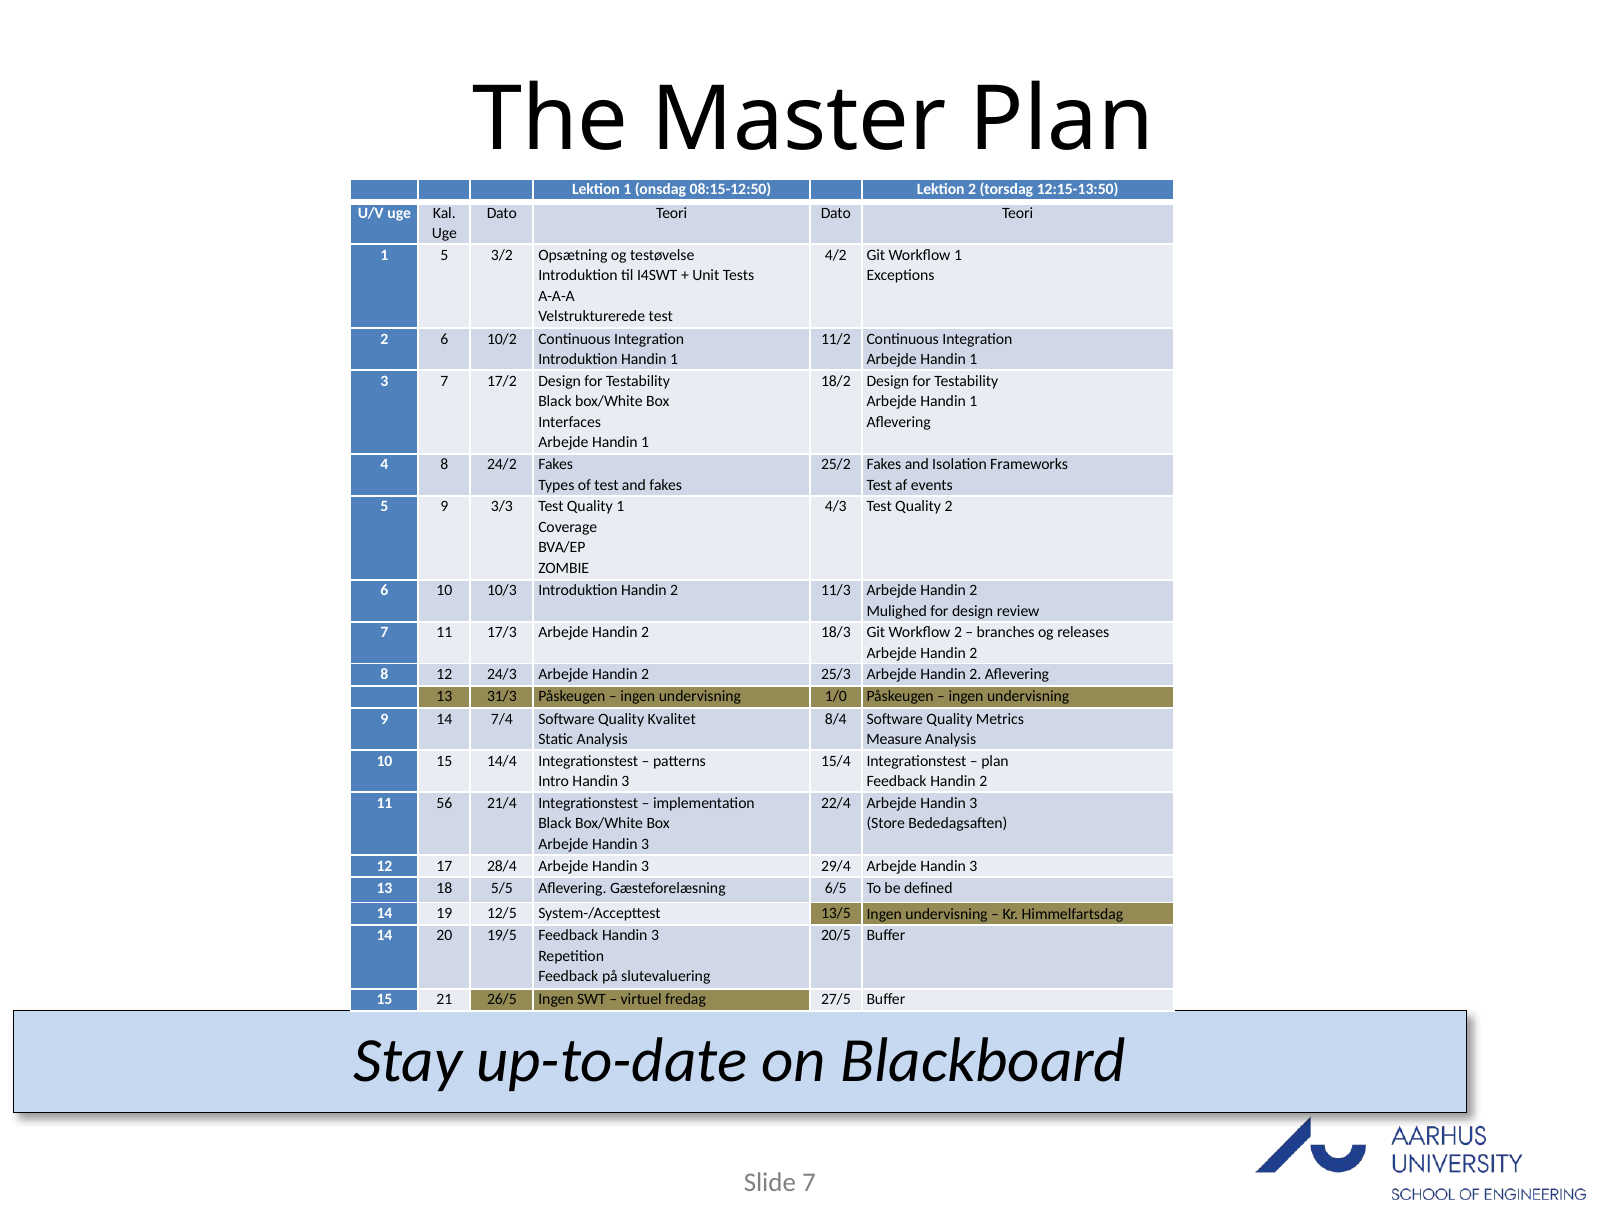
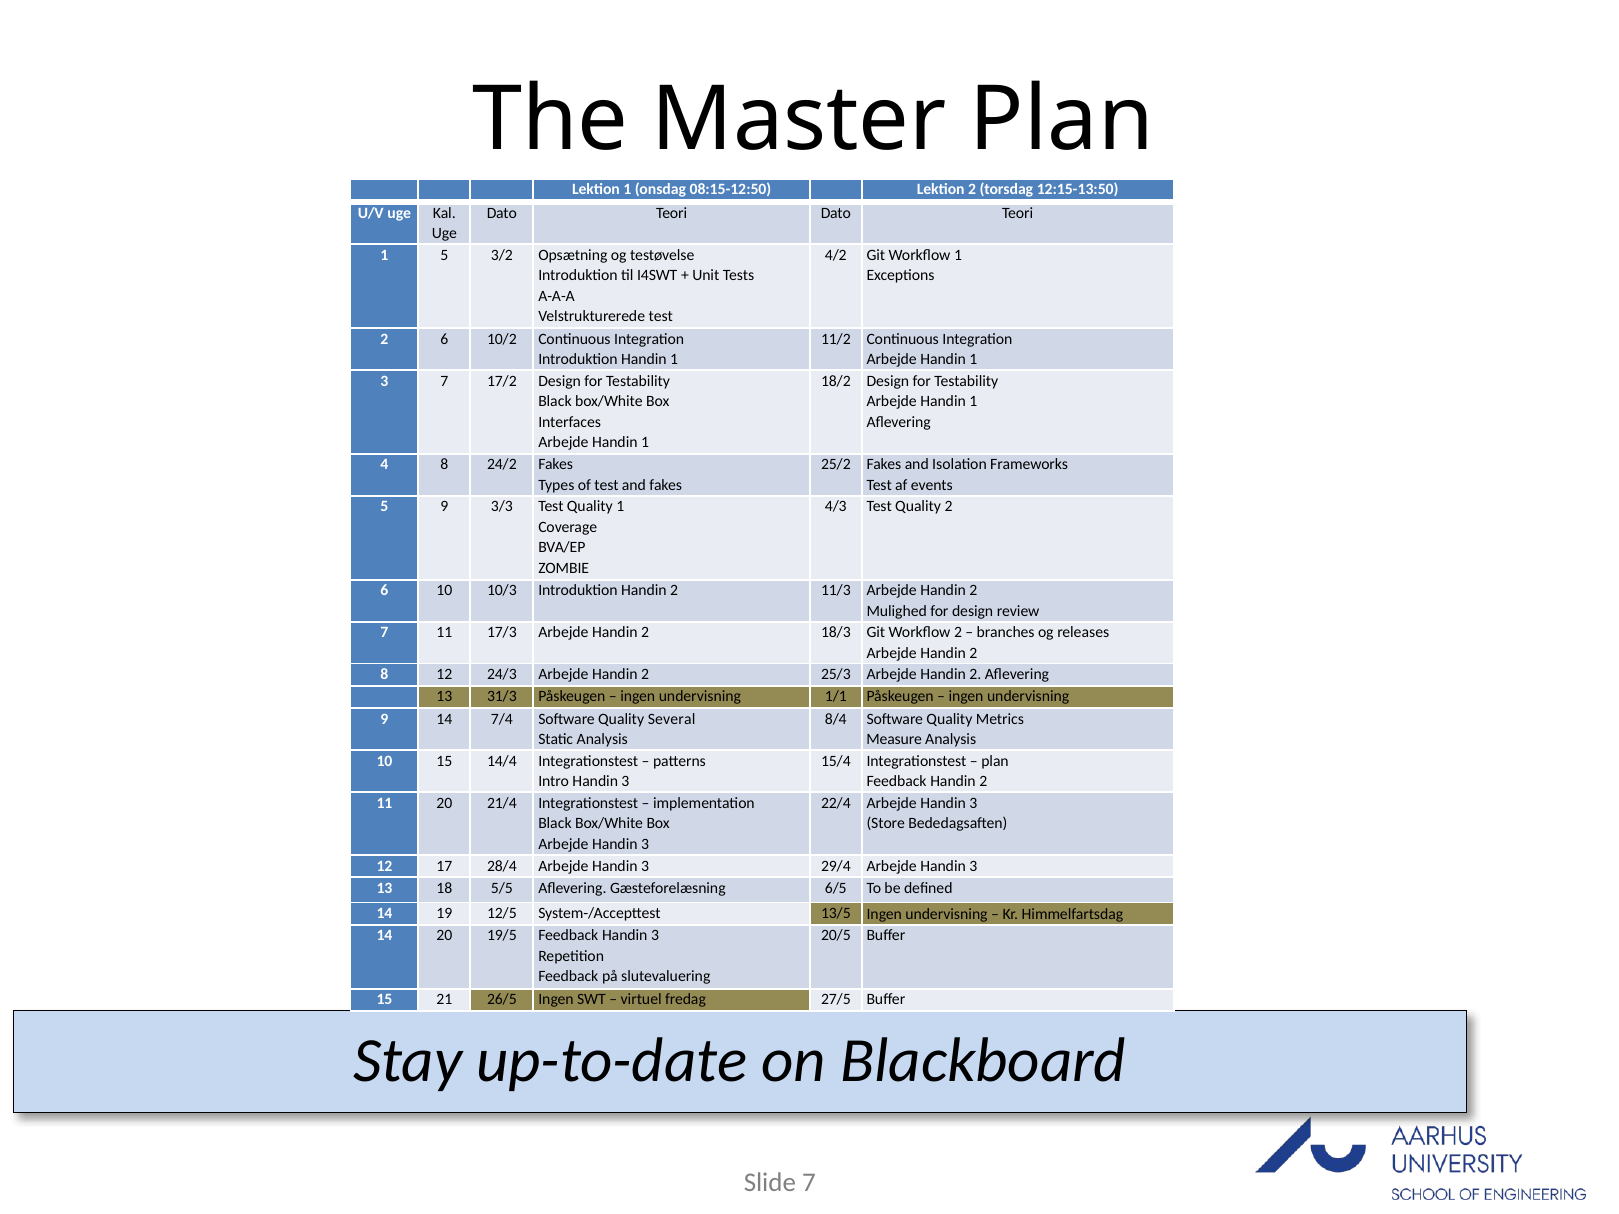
1/0: 1/0 -> 1/1 (836, 697)
Kvalitet: Kvalitet -> Several (672, 719)
11 56: 56 -> 20 (444, 803)
